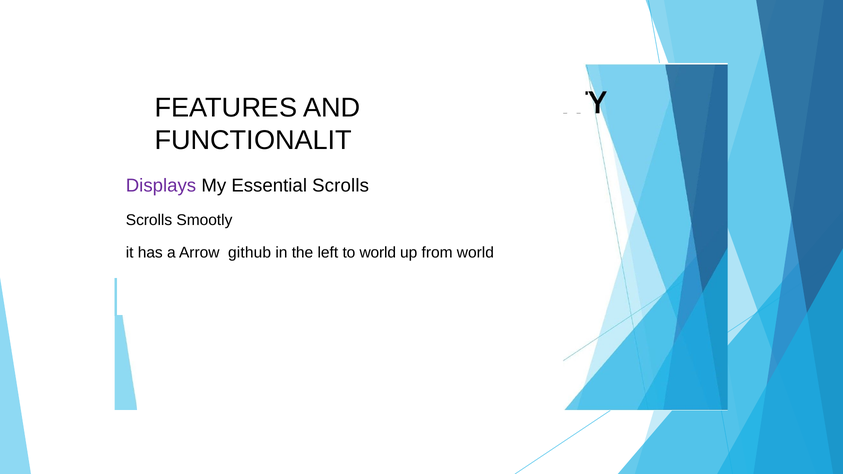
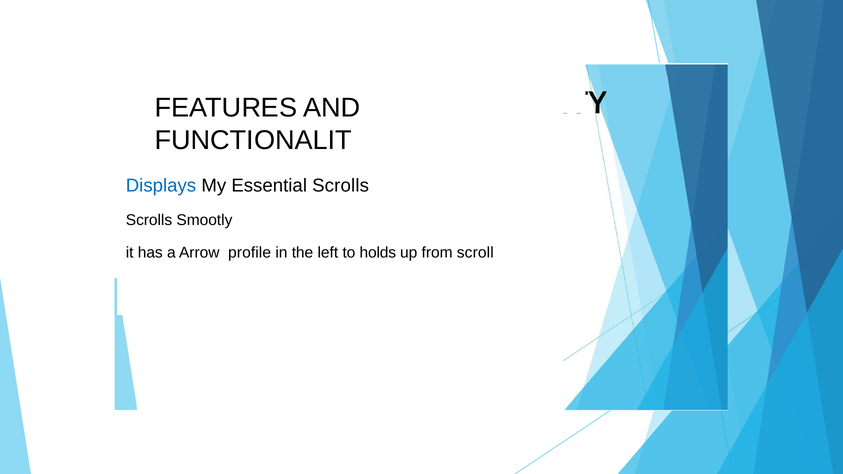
Displays colour: purple -> blue (161, 186)
github: github -> profile (250, 253)
to world: world -> holds (378, 253)
from world: world -> scroll (475, 253)
